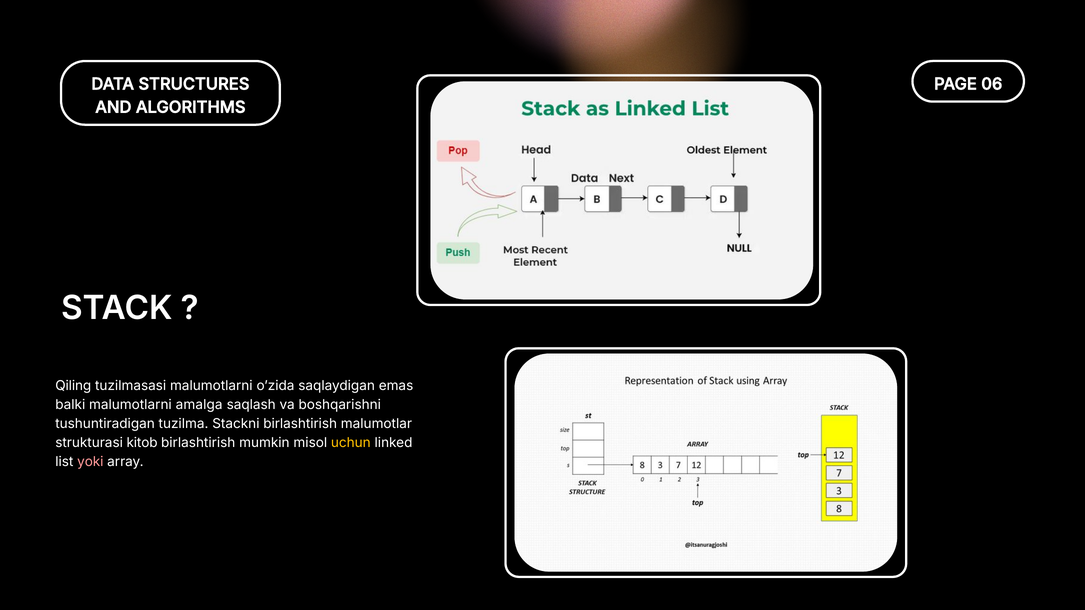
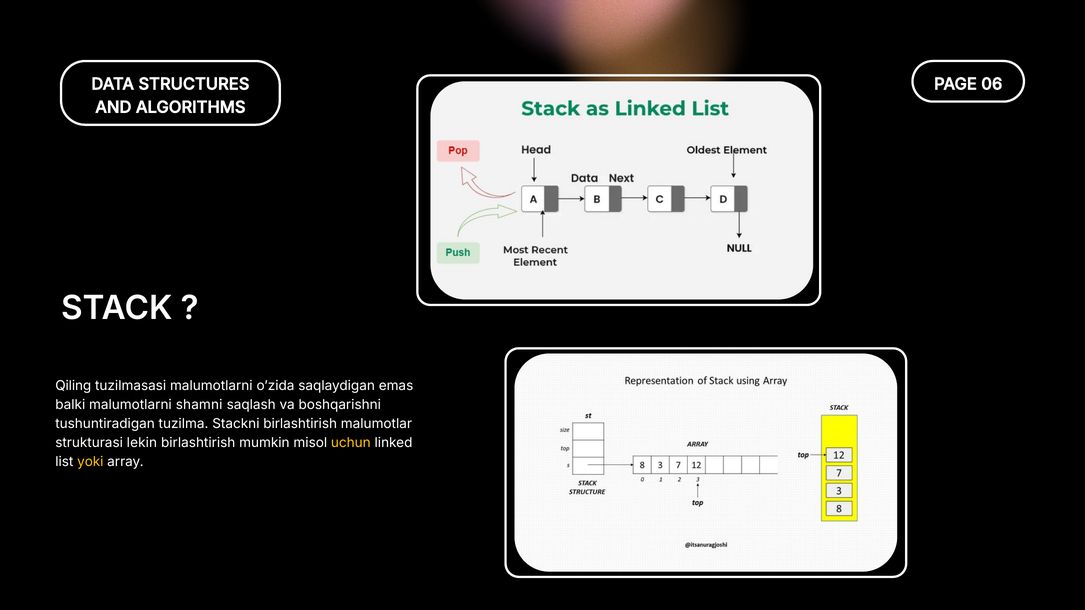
amalga: amalga -> shamni (199, 405)
kitob: kitob -> lekin (142, 443)
yoki colour: pink -> yellow (90, 462)
